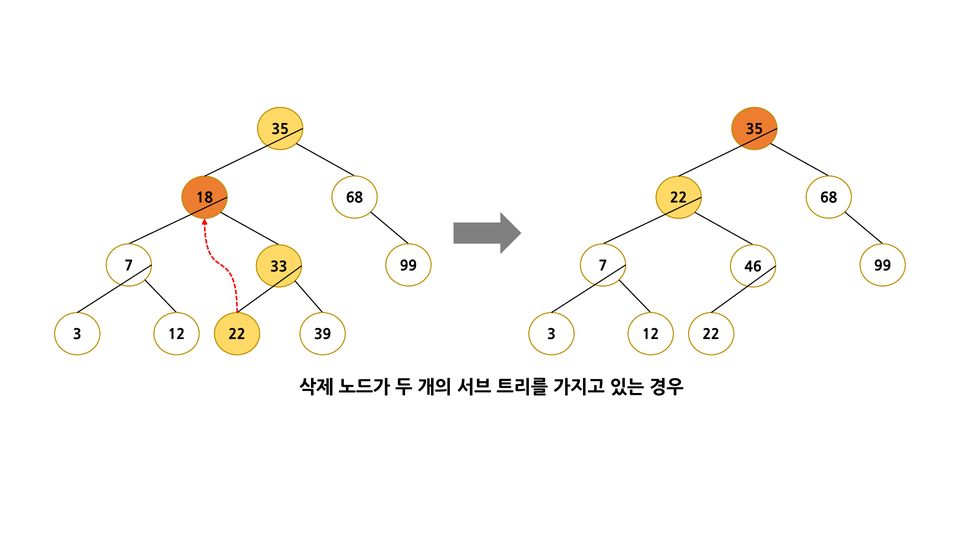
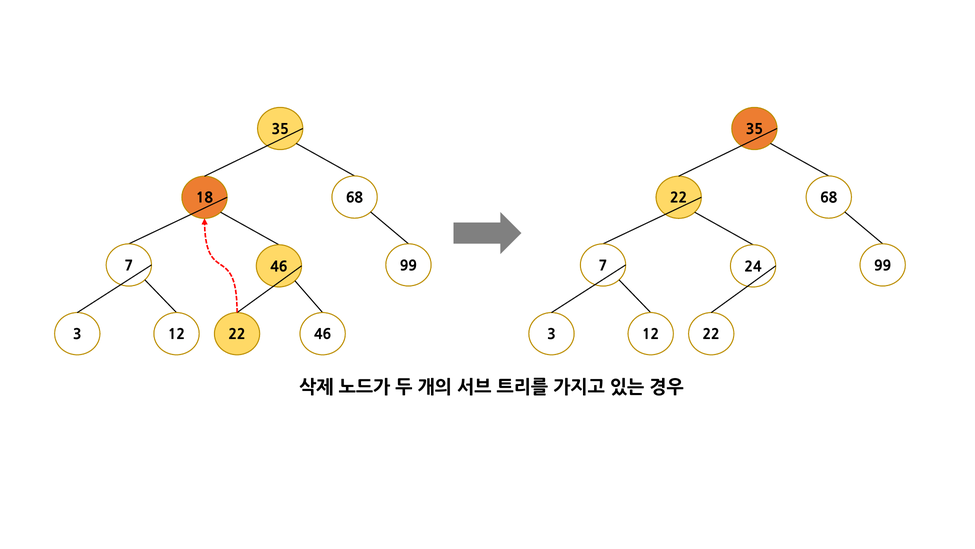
7 33: 33 -> 46 (279, 267)
46: 46 -> 24 (753, 267)
3 39: 39 -> 46 (323, 334)
